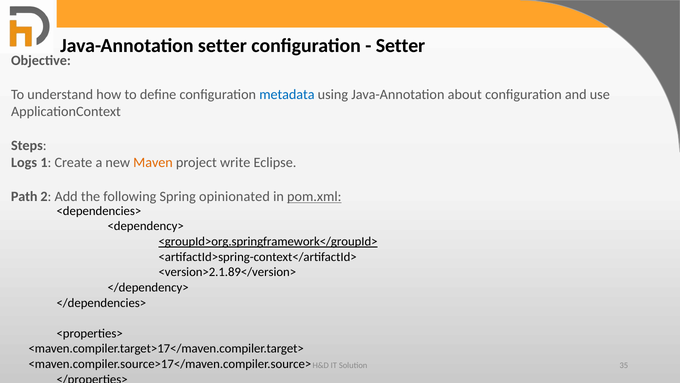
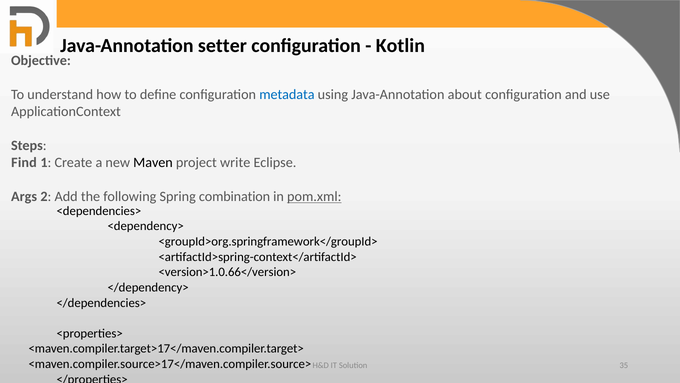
Setter: Setter -> Kotlin (400, 45)
Logs: Logs -> Find (24, 162)
Maven colour: orange -> black (153, 162)
Path: Path -> Args (24, 196)
opinionated: opinionated -> combination (235, 196)
<groupId>org.springframework</groupId> underline: present -> none (268, 241)
<version>2.1.89</version>: <version>2.1.89</version> -> <version>1.0.66</version> (227, 272)
